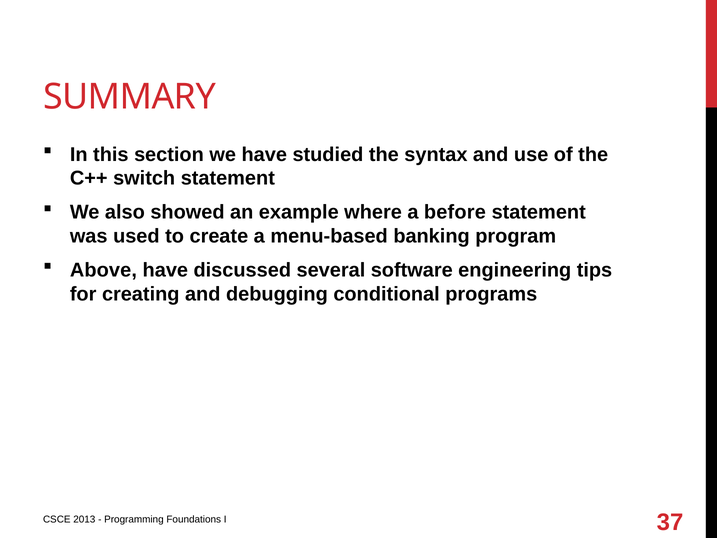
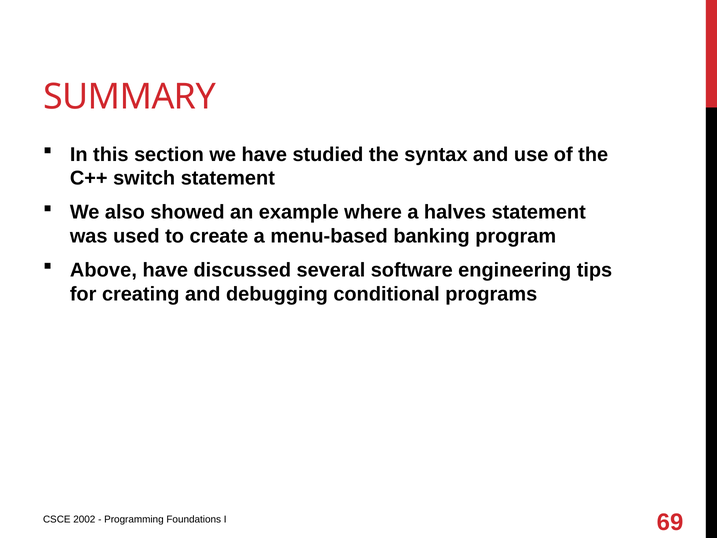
before: before -> halves (455, 212)
2013: 2013 -> 2002 (84, 519)
37: 37 -> 69 (670, 522)
